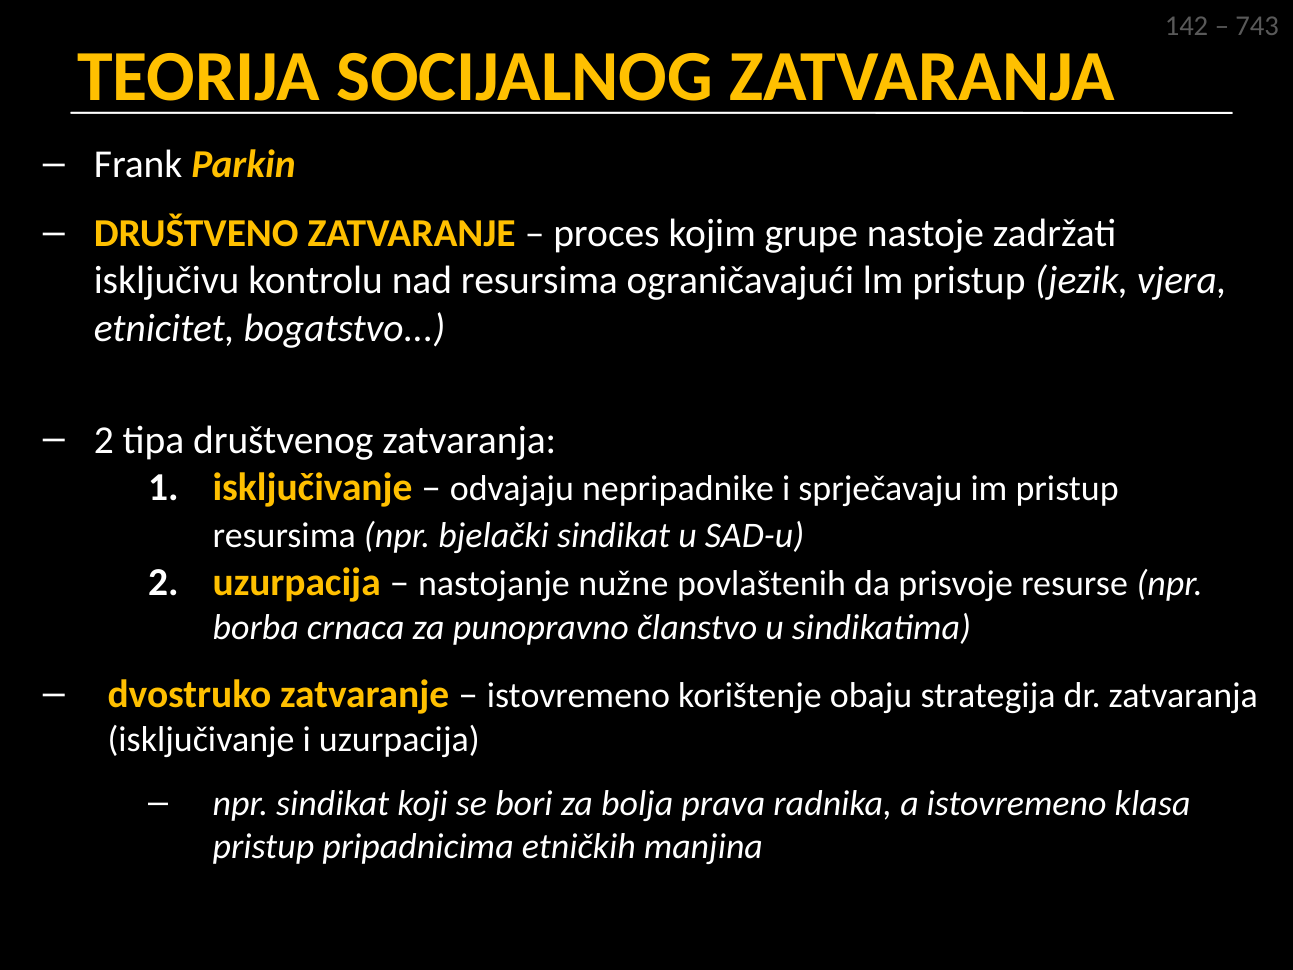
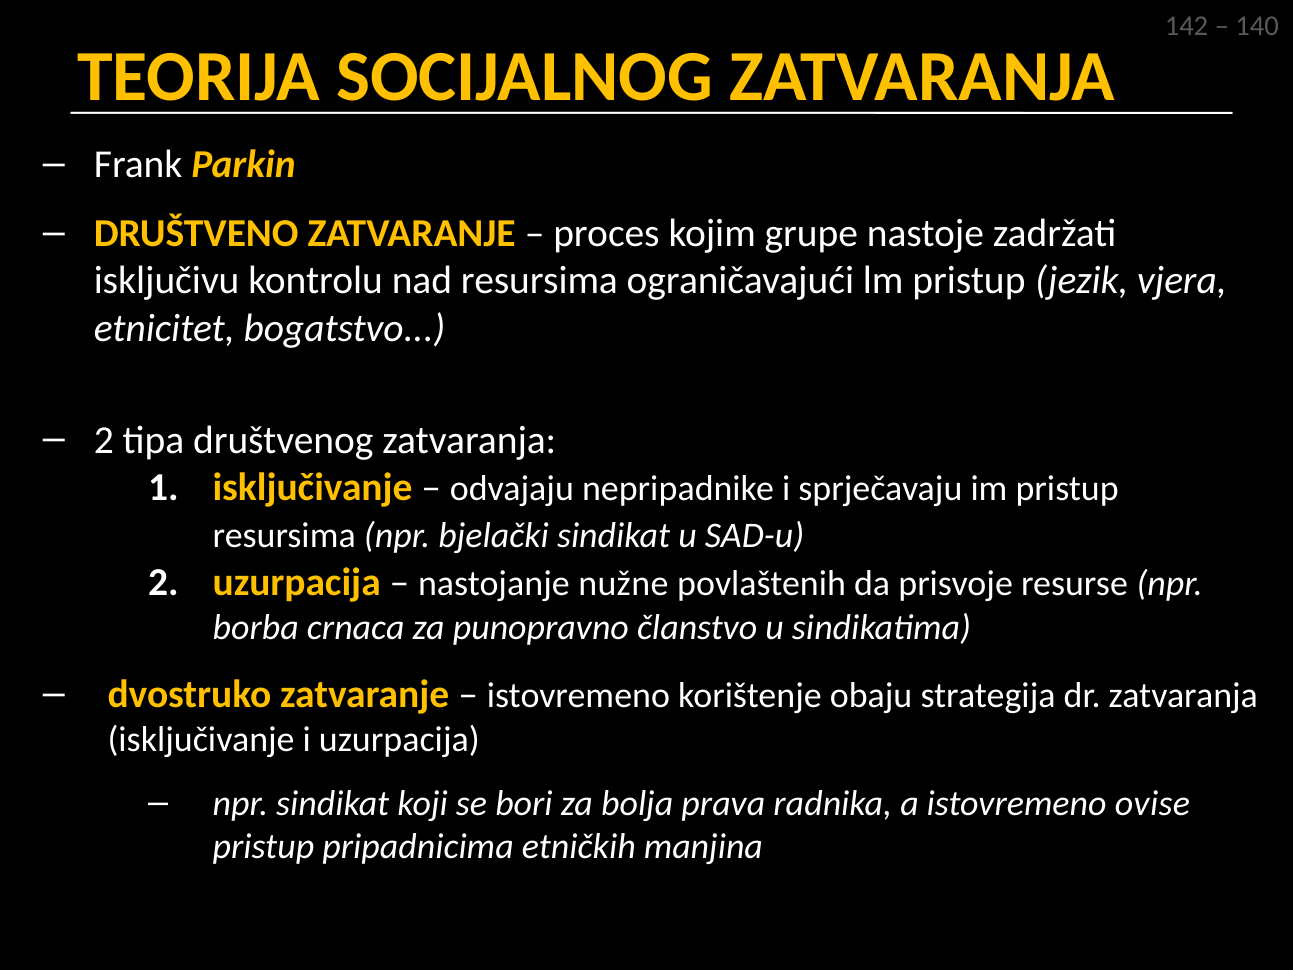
743: 743 -> 140 (1257, 26)
klasa: klasa -> ovise (1153, 804)
